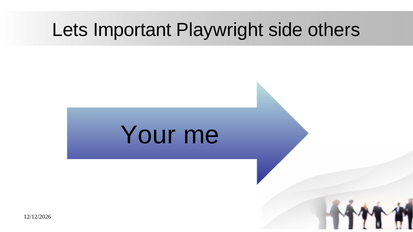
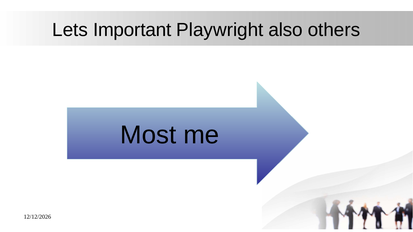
side: side -> also (286, 30)
Your: Your -> Most (148, 135)
